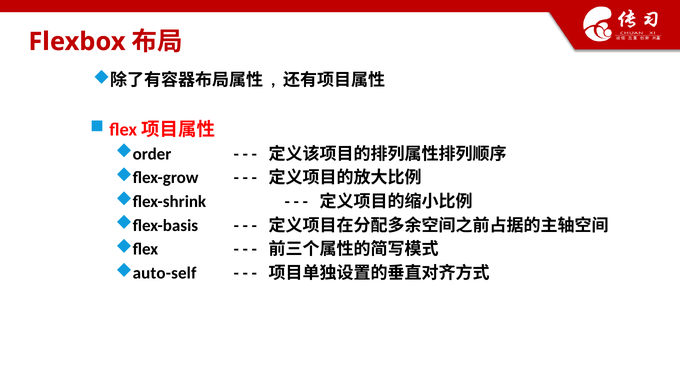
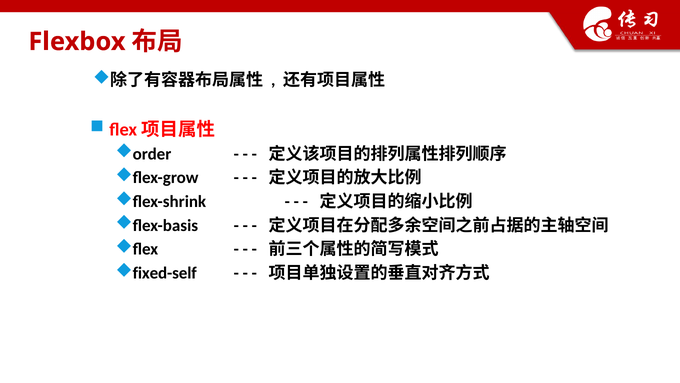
auto-self: auto-self -> fixed-self (165, 273)
